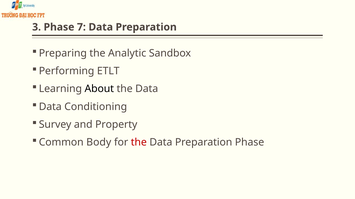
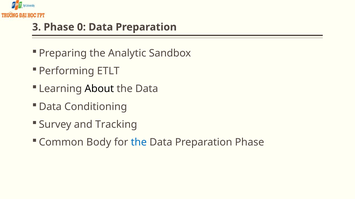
7: 7 -> 0 (81, 27)
Property: Property -> Tracking (116, 125)
the colour: red -> blue (139, 143)
